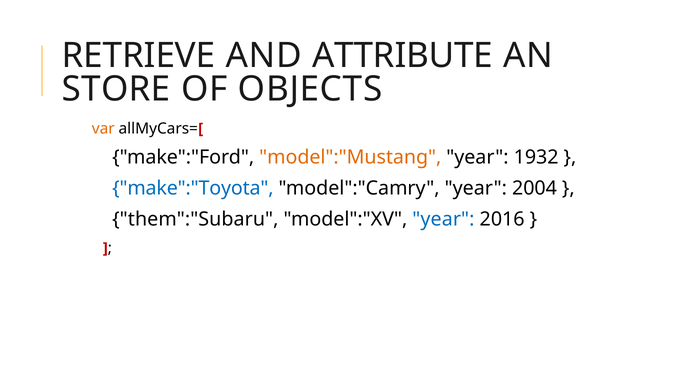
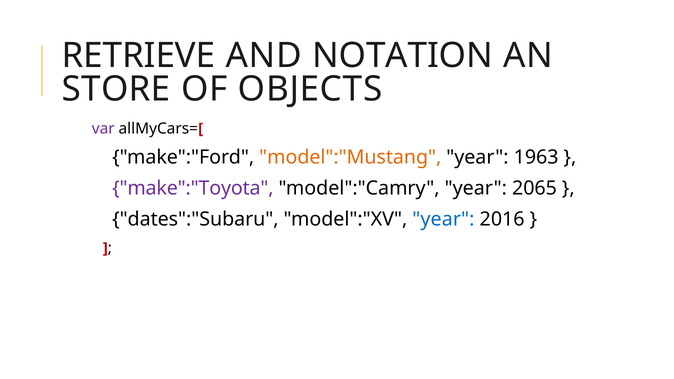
ATTRIBUTE: ATTRIBUTE -> NOTATION (403, 55)
var colour: orange -> purple (103, 129)
1932: 1932 -> 1963 (536, 157)
make":"Toyota colour: blue -> purple (193, 188)
2004: 2004 -> 2065 (534, 188)
them":"Subaru: them":"Subaru -> dates":"Subaru (195, 219)
